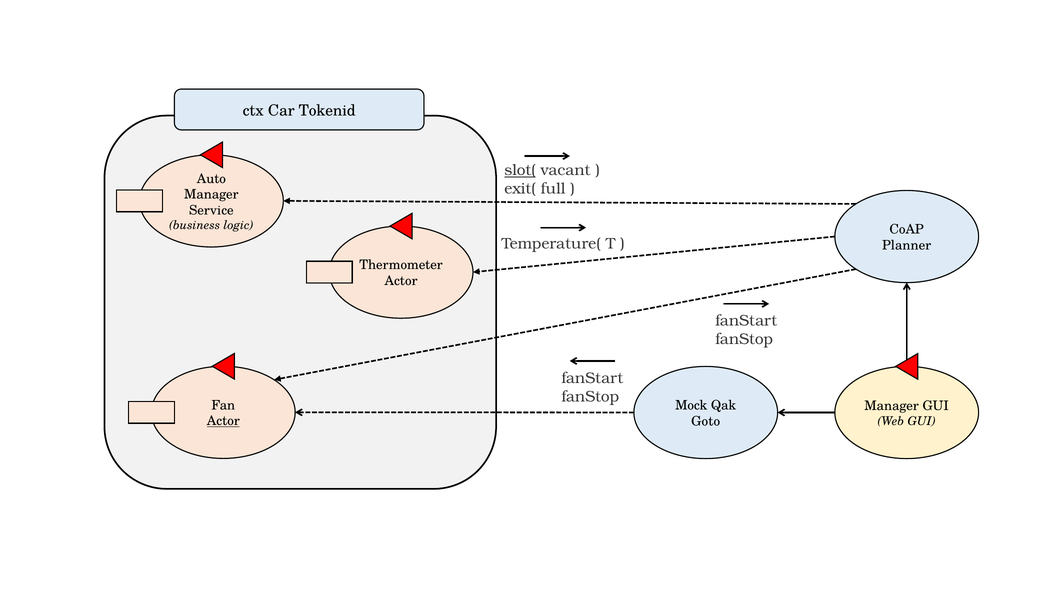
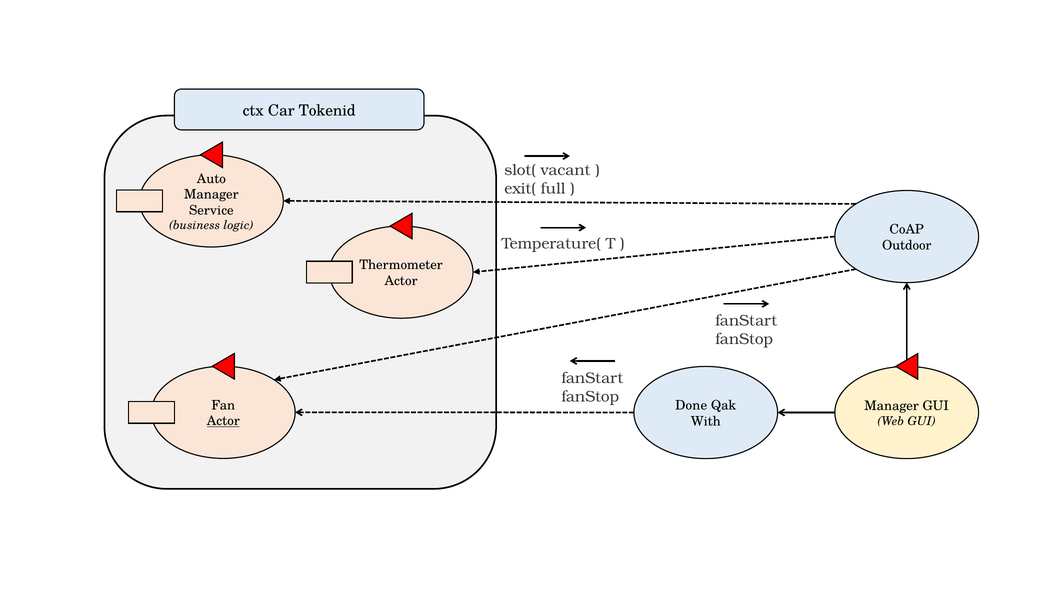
slot( underline: present -> none (520, 170)
Planner: Planner -> Outdoor (907, 246)
Mock: Mock -> Done (691, 406)
Goto: Goto -> With (706, 422)
